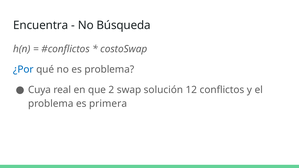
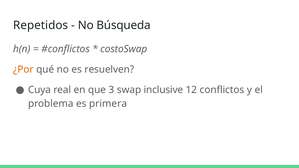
Encuentra: Encuentra -> Repetidos (41, 25)
¿Por colour: blue -> orange (23, 70)
es problema: problema -> resuelven (109, 70)
2: 2 -> 3 (111, 90)
solución: solución -> inclusive (163, 90)
